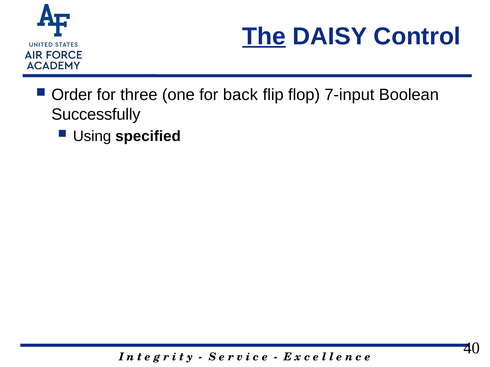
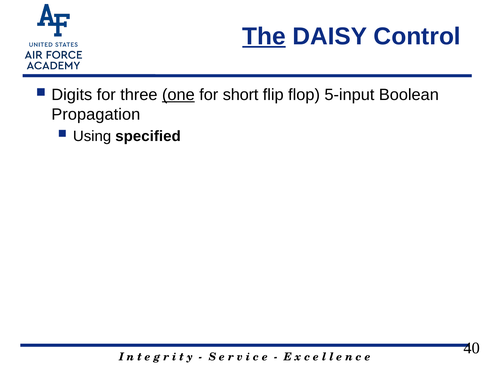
Order: Order -> Digits (72, 95)
one underline: none -> present (178, 95)
back: back -> short (241, 95)
7-input: 7-input -> 5-input (349, 95)
Successfully: Successfully -> Propagation (96, 115)
